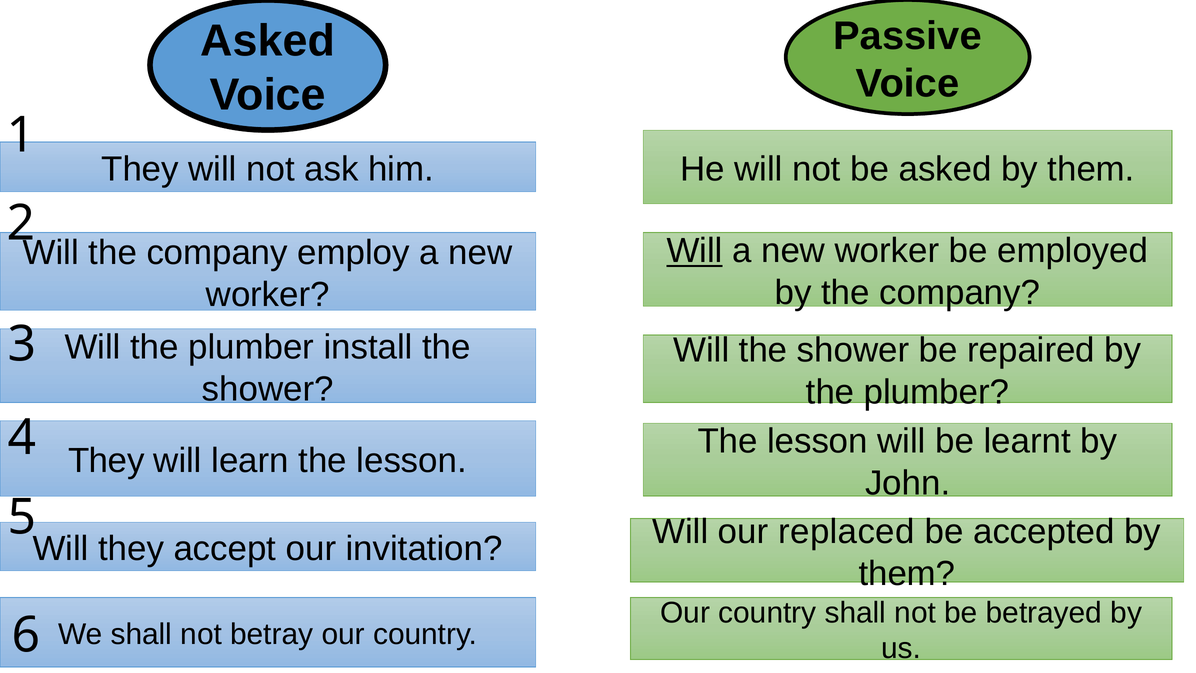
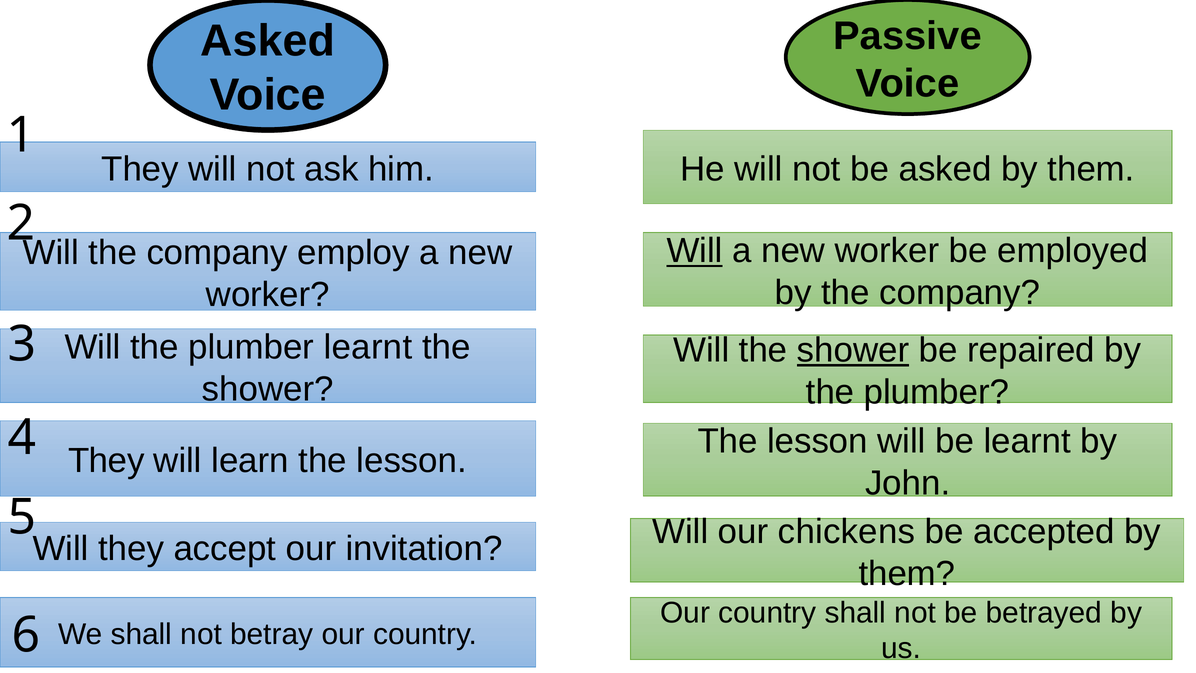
plumber install: install -> learnt (368, 347)
shower underline: none -> present (853, 350)
replaced: replaced -> chickens (847, 531)
